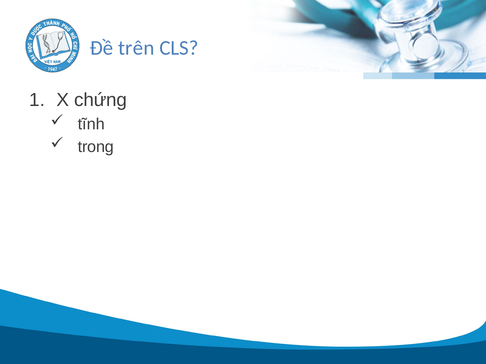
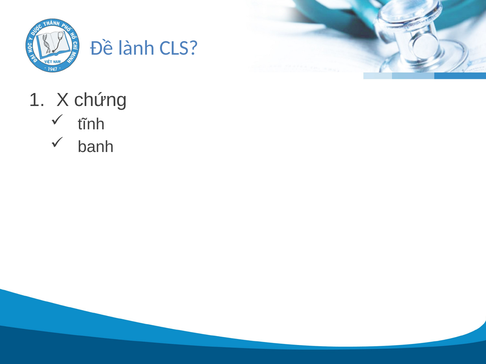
trên: trên -> lành (136, 48)
trong: trong -> banh (96, 147)
